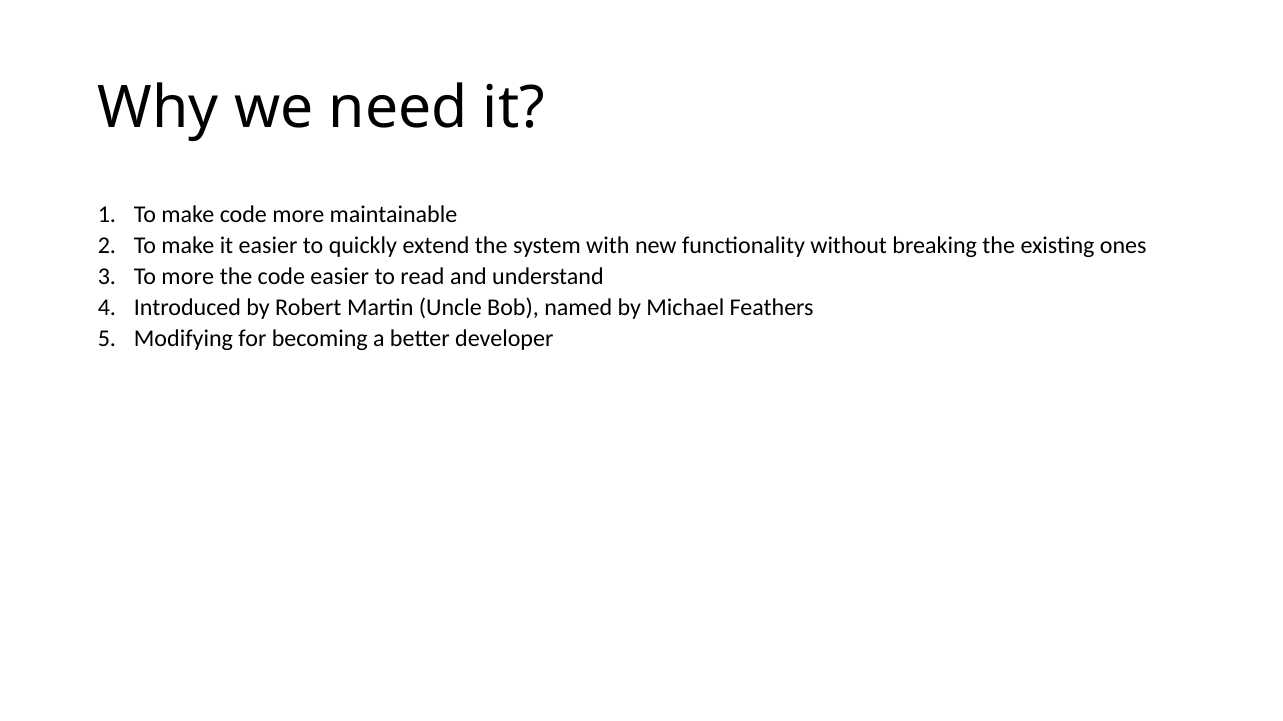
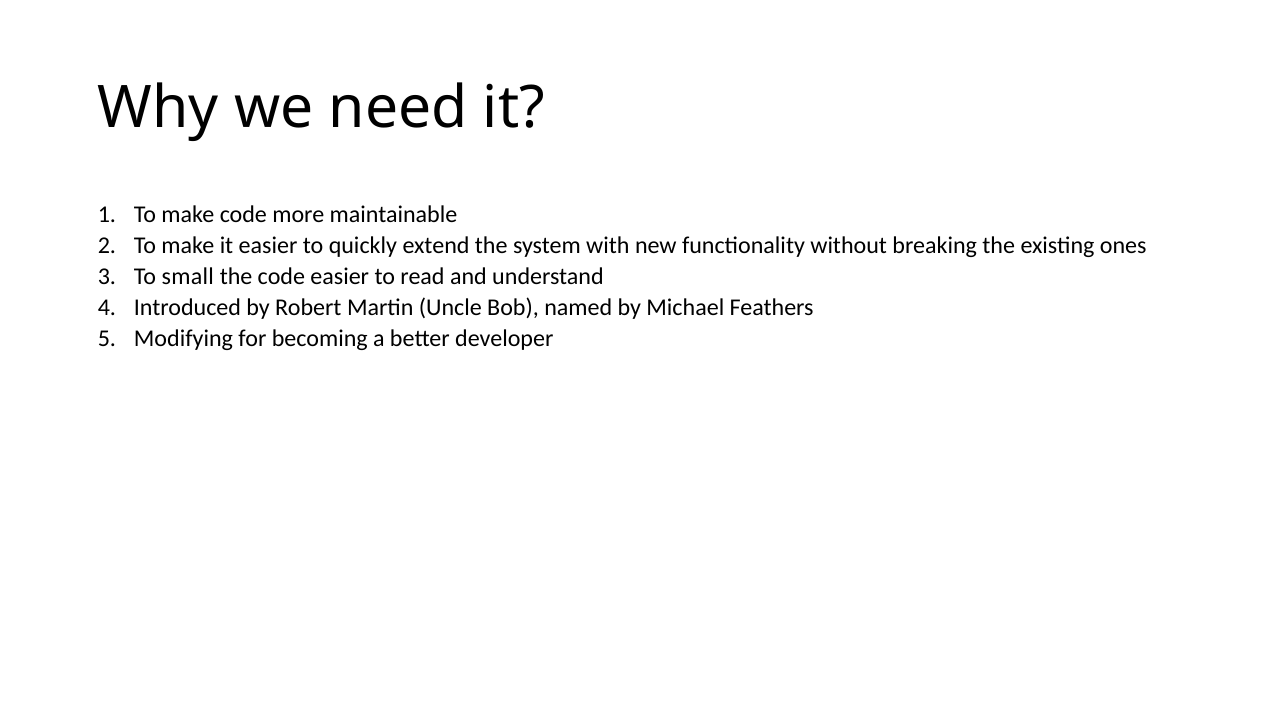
To more: more -> small (188, 277)
